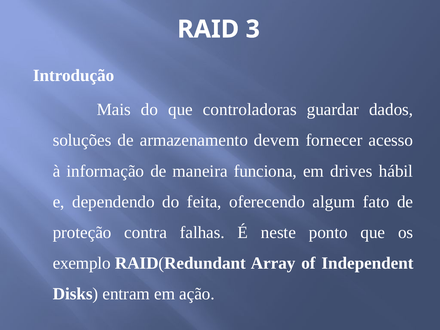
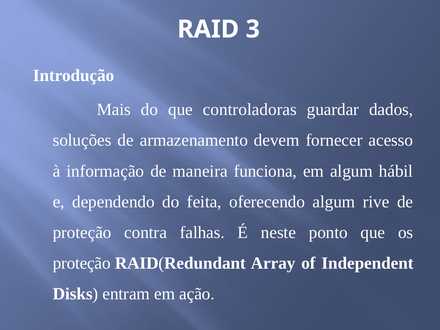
em drives: drives -> algum (351, 171)
fato: fato -> rive (376, 202)
exemplo: exemplo -> proteção (82, 263)
